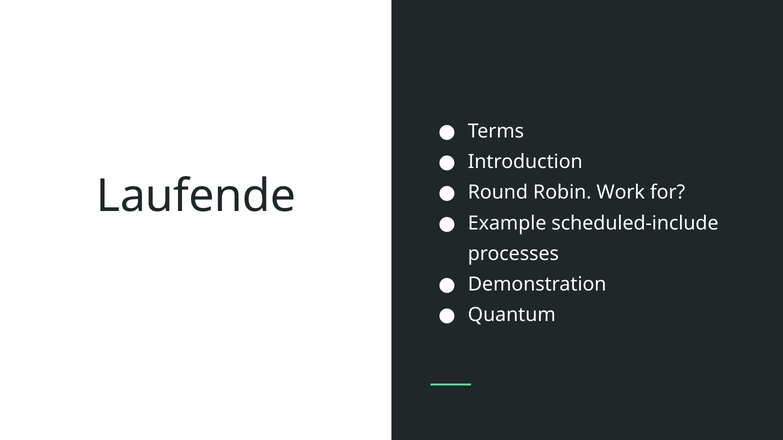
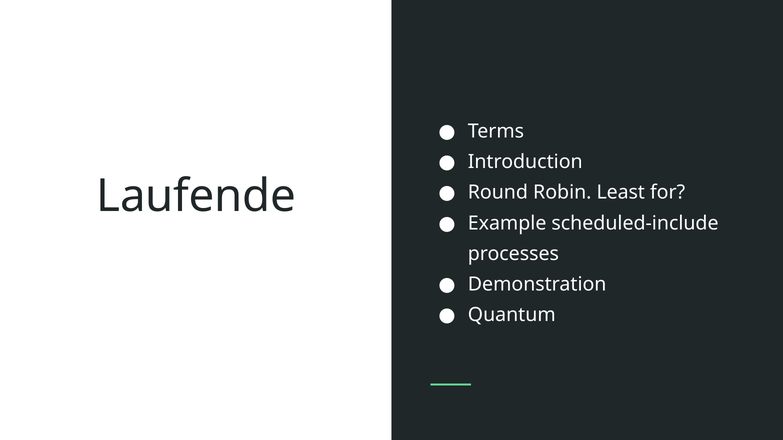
Work: Work -> Least (621, 193)
